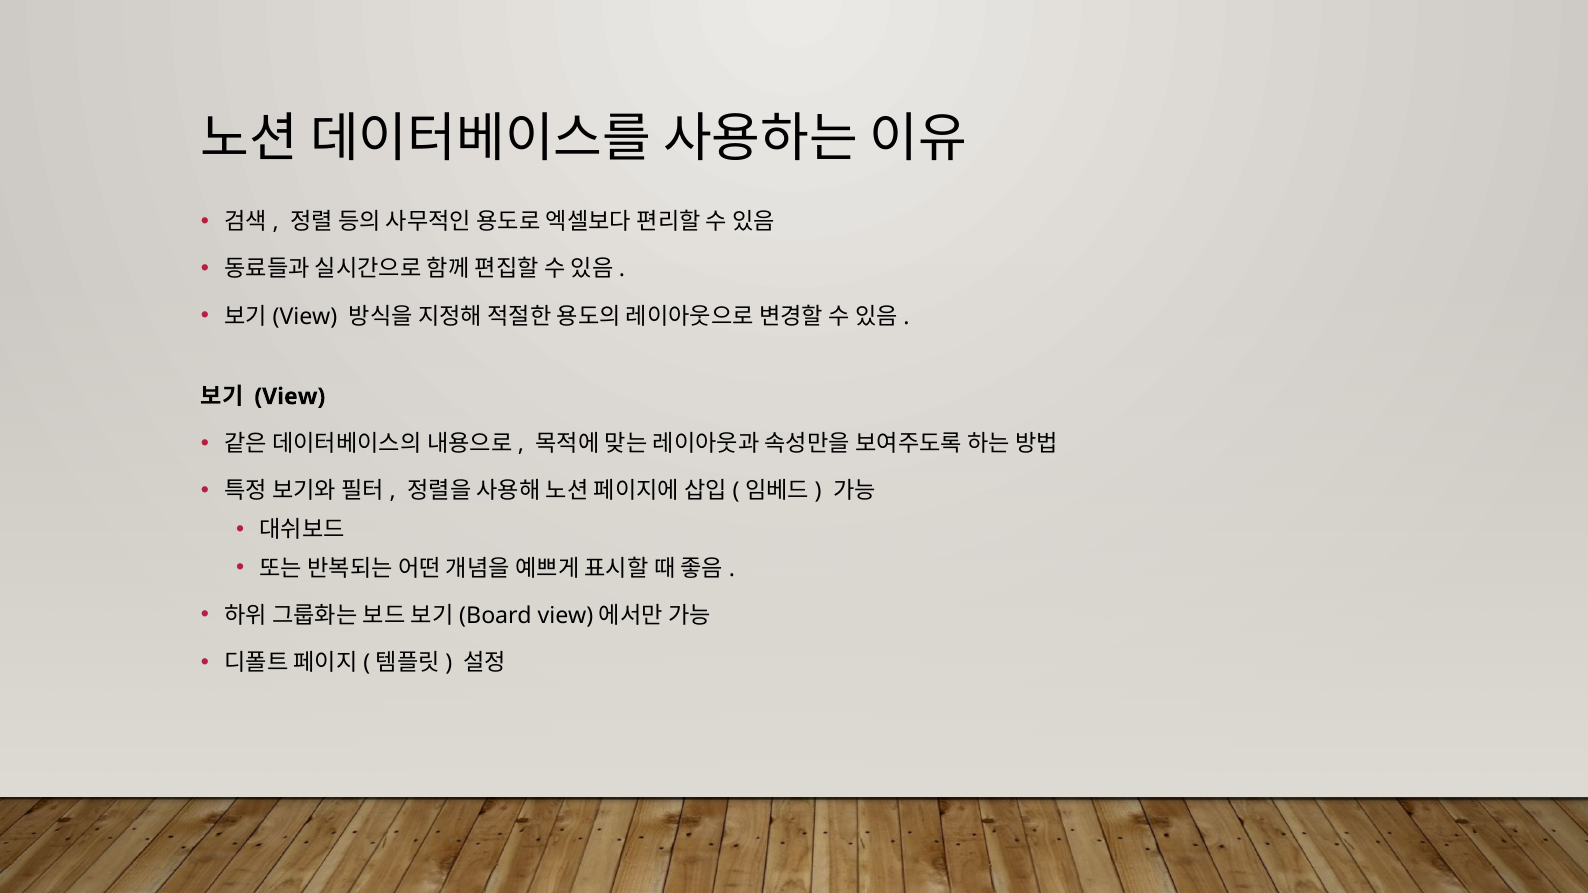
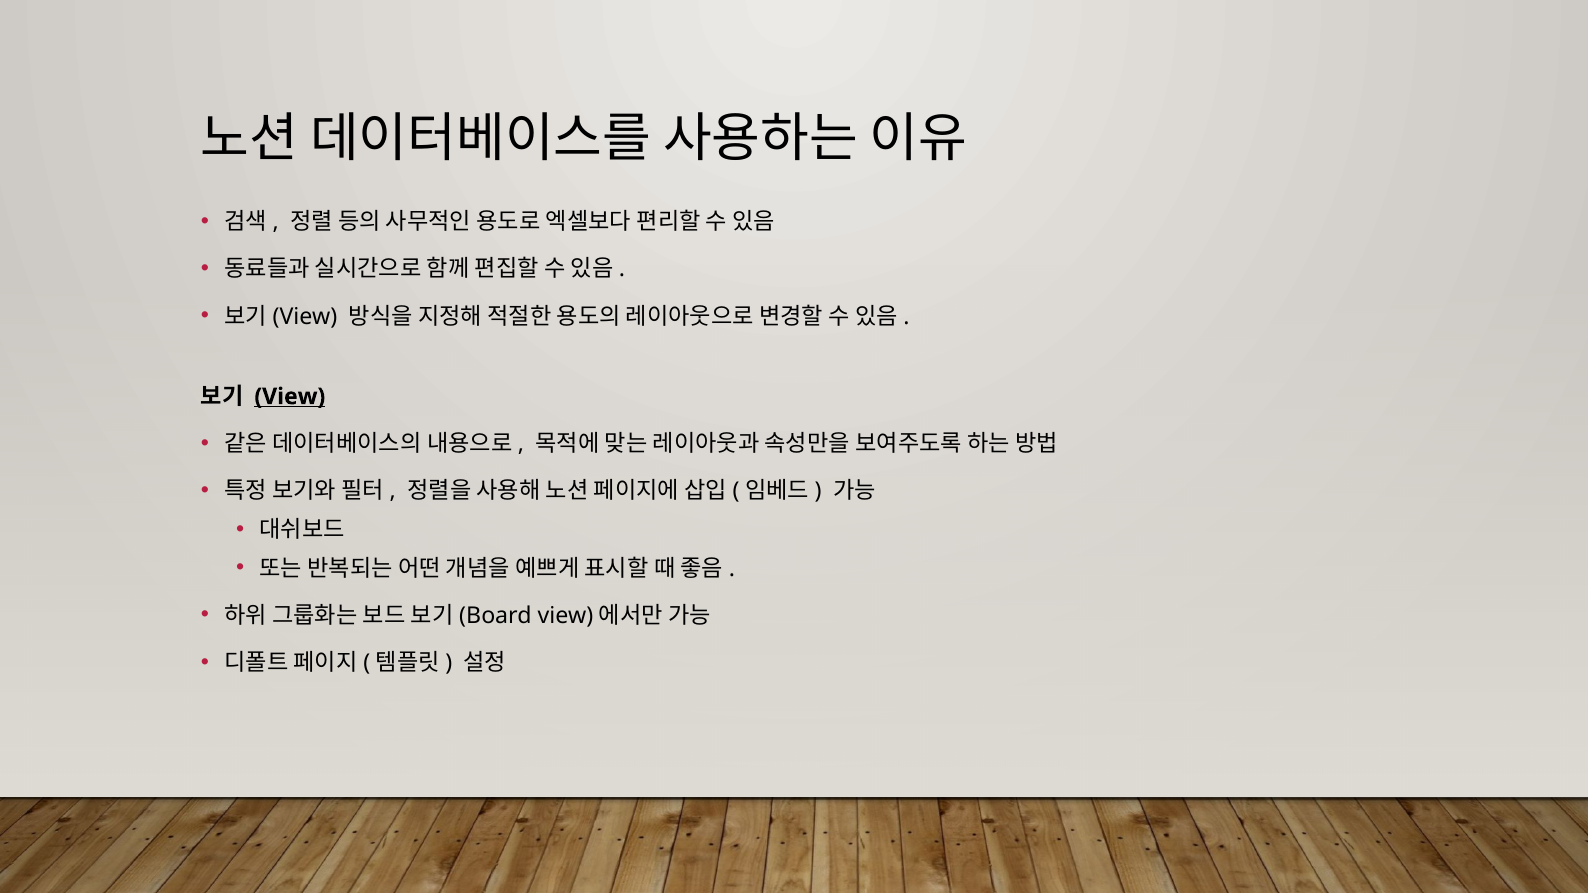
View underline: none -> present (290, 397)
